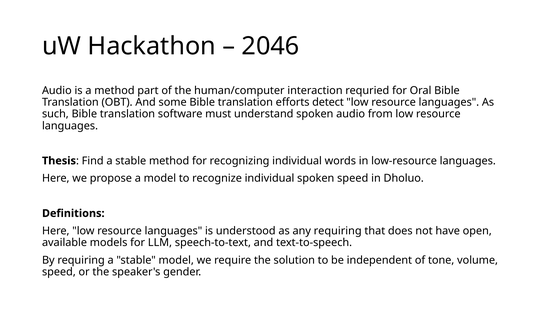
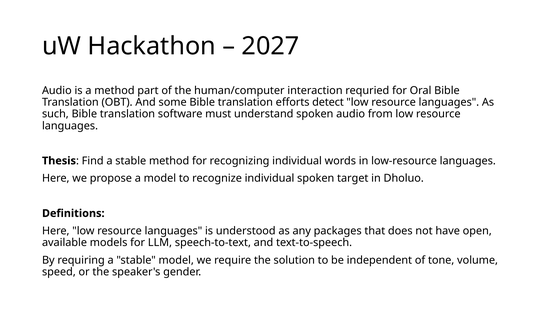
2046: 2046 -> 2027 (270, 46)
spoken speed: speed -> target (353, 178)
any requiring: requiring -> packages (338, 231)
